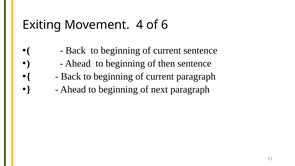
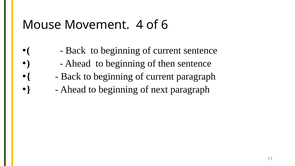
Exiting: Exiting -> Mouse (42, 25)
